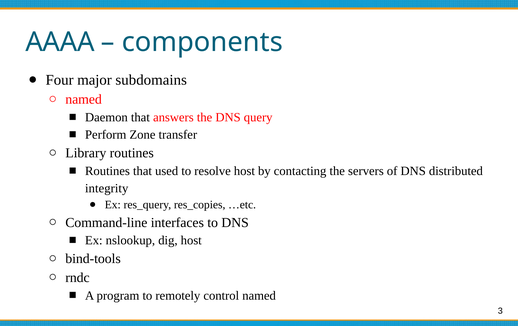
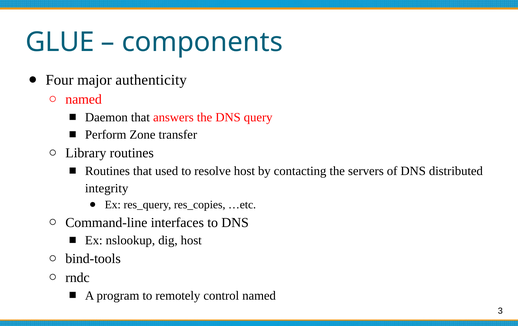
AAAA: AAAA -> GLUE (60, 42)
subdomains: subdomains -> authenticity (151, 80)
